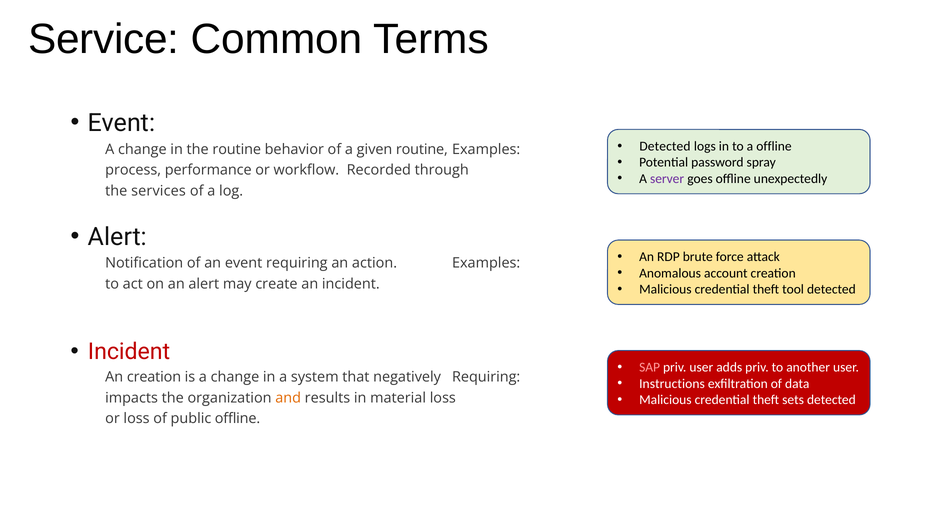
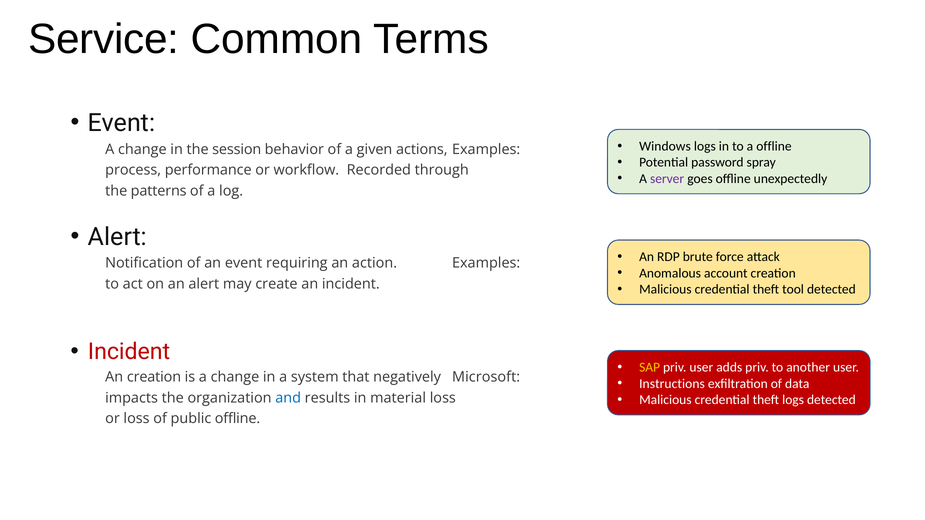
Detected: Detected -> Windows (665, 146)
the routine: routine -> session (237, 149)
given routine: routine -> actions (422, 149)
services: services -> patterns (159, 191)
SAP colour: pink -> yellow (650, 368)
negatively Requiring: Requiring -> Microsoft (486, 377)
and colour: orange -> blue (288, 398)
theft sets: sets -> logs (793, 400)
